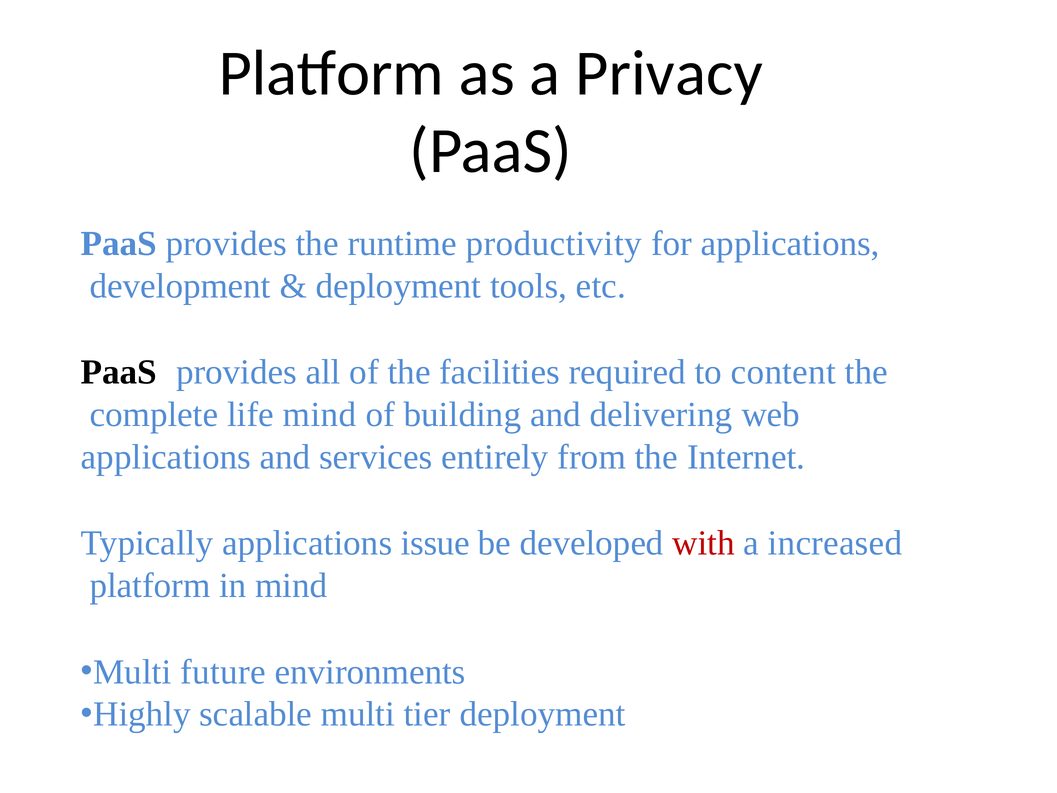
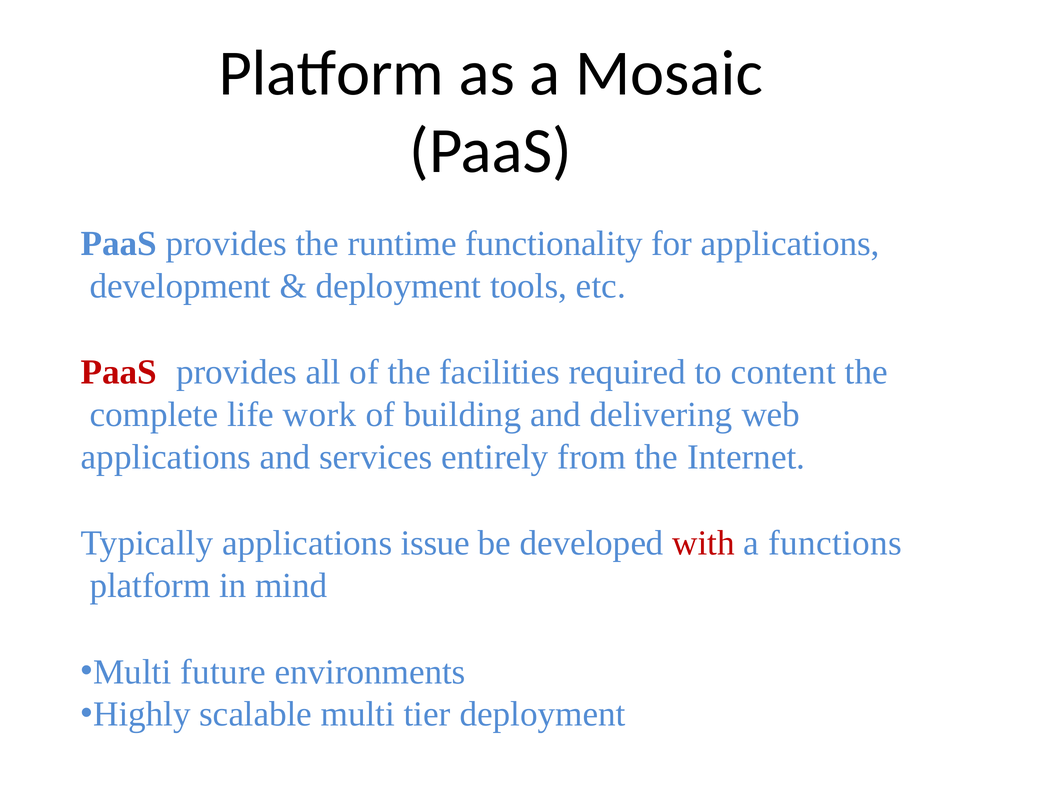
Privacy: Privacy -> Mosaic (669, 73)
productivity: productivity -> functionality (554, 244)
PaaS colour: black -> red (119, 372)
life mind: mind -> work (320, 414)
increased: increased -> functions (835, 543)
